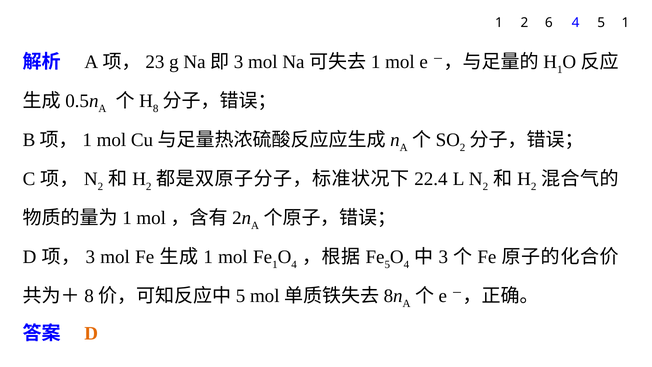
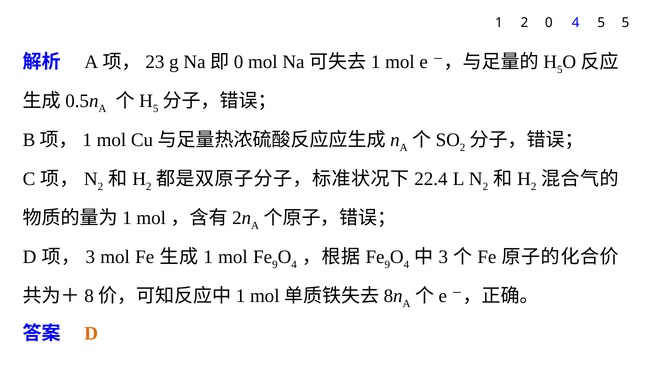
2 6: 6 -> 0 (549, 23)
5 1: 1 -> 5 (625, 23)
3: 3 -> 0 (239, 62)
1: 1 -> 5 (560, 70)
8: 8 -> 5 (156, 109)
1: 1 -> 9 (275, 264)
5: 5 -> 9 (387, 264)
5: 5 -> 1 (241, 296)
